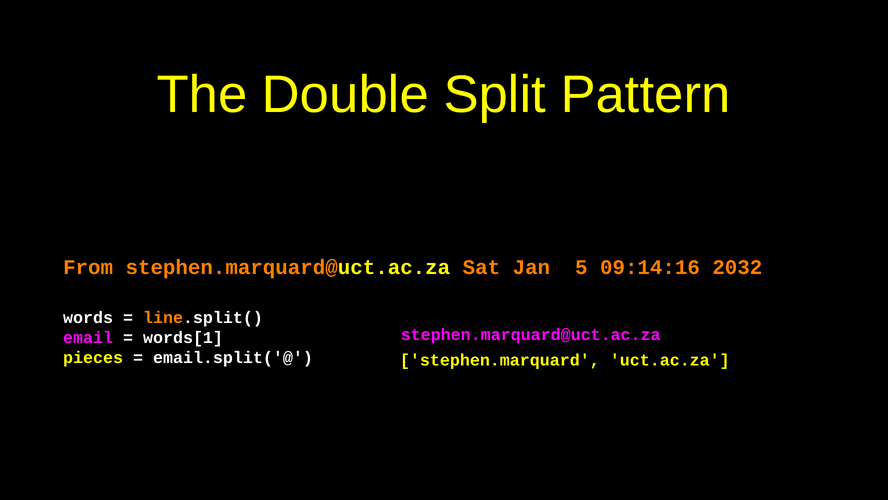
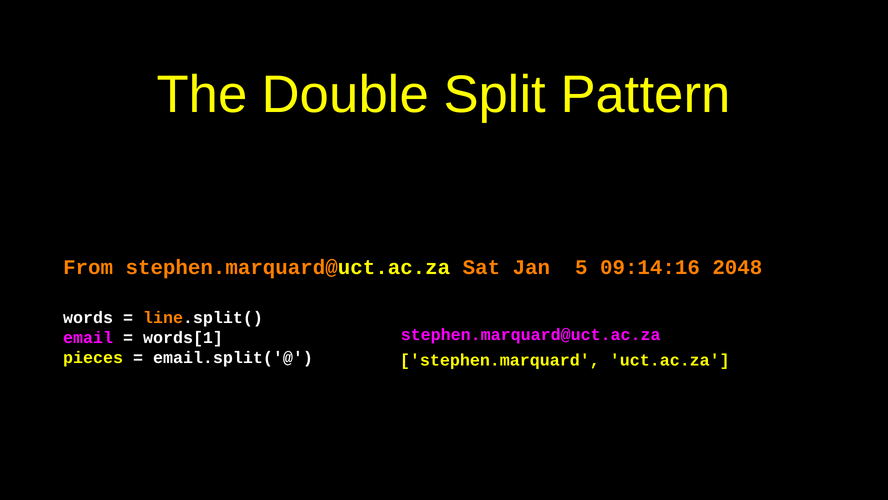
2032: 2032 -> 2048 (737, 267)
